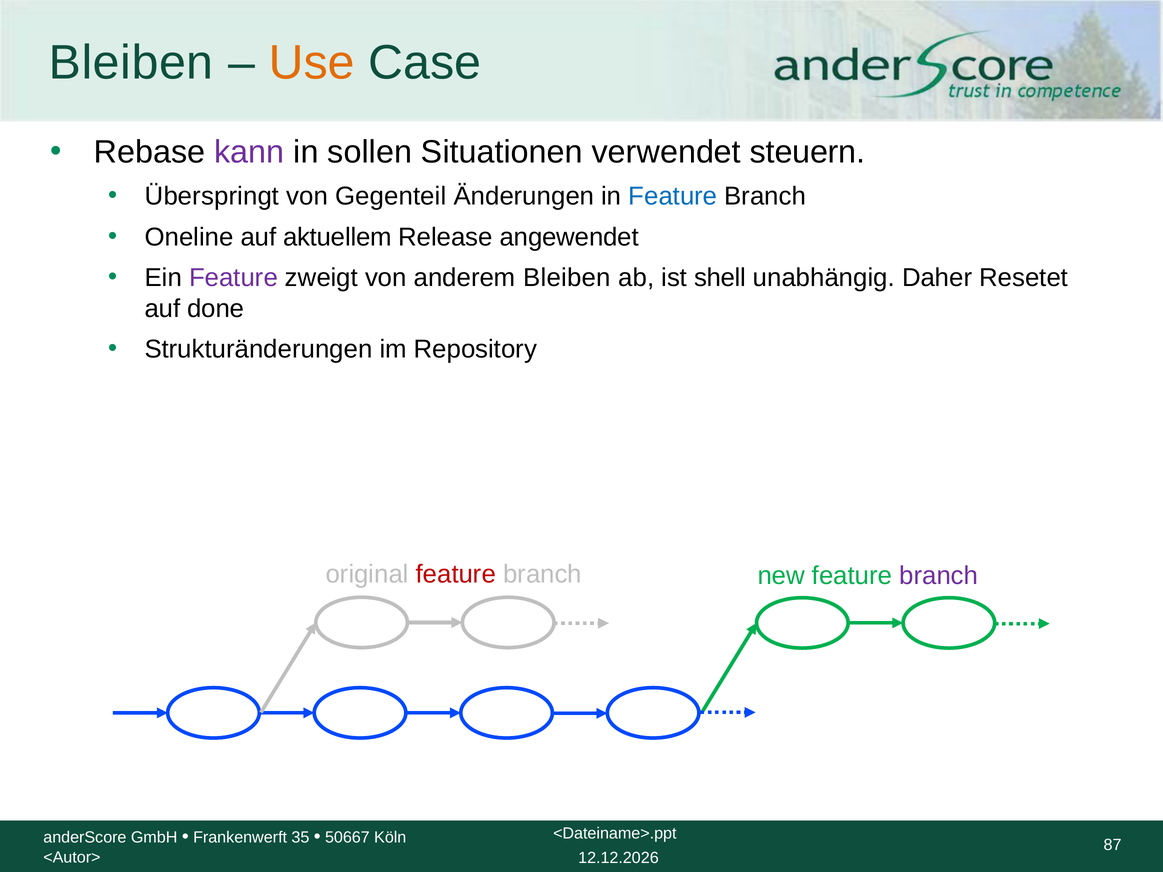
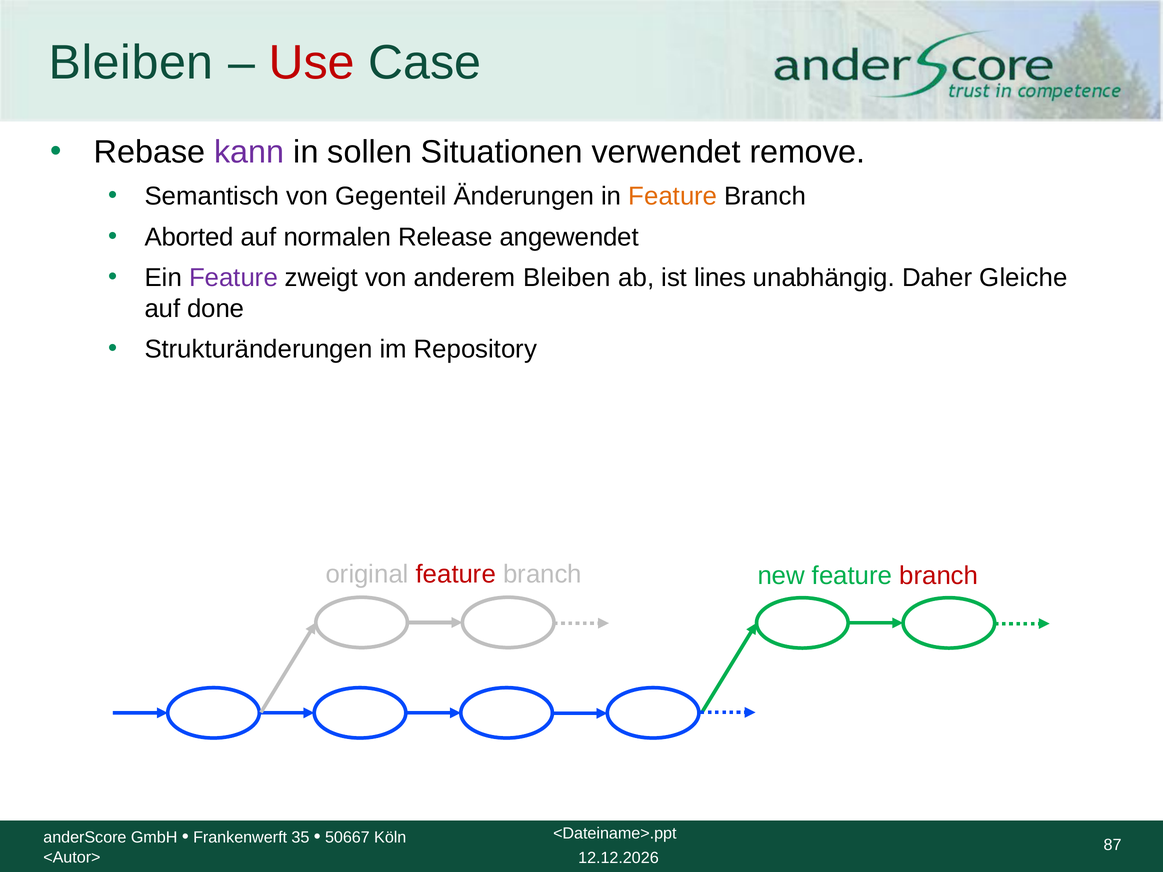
Use colour: orange -> red (312, 63)
steuern: steuern -> remove (808, 152)
Überspringt: Überspringt -> Semantisch (212, 196)
Feature colour: blue -> orange (673, 196)
Oneline: Oneline -> Aborted (189, 237)
aktuellem: aktuellem -> normalen (337, 237)
shell: shell -> lines (720, 278)
Resetet: Resetet -> Gleiche (1024, 278)
branch colour: purple -> red (939, 576)
